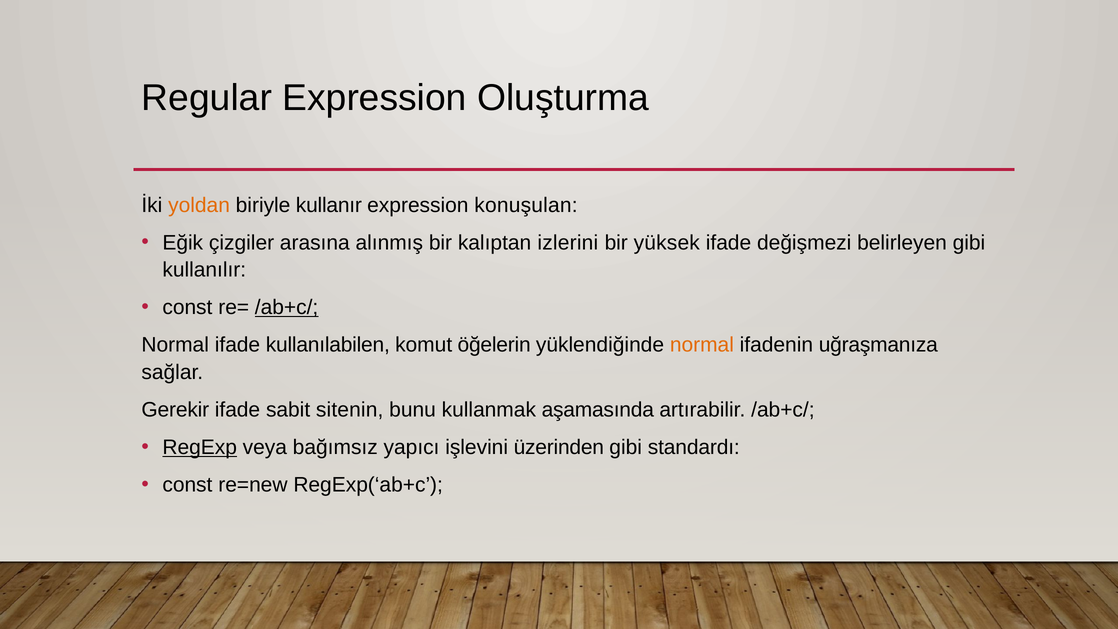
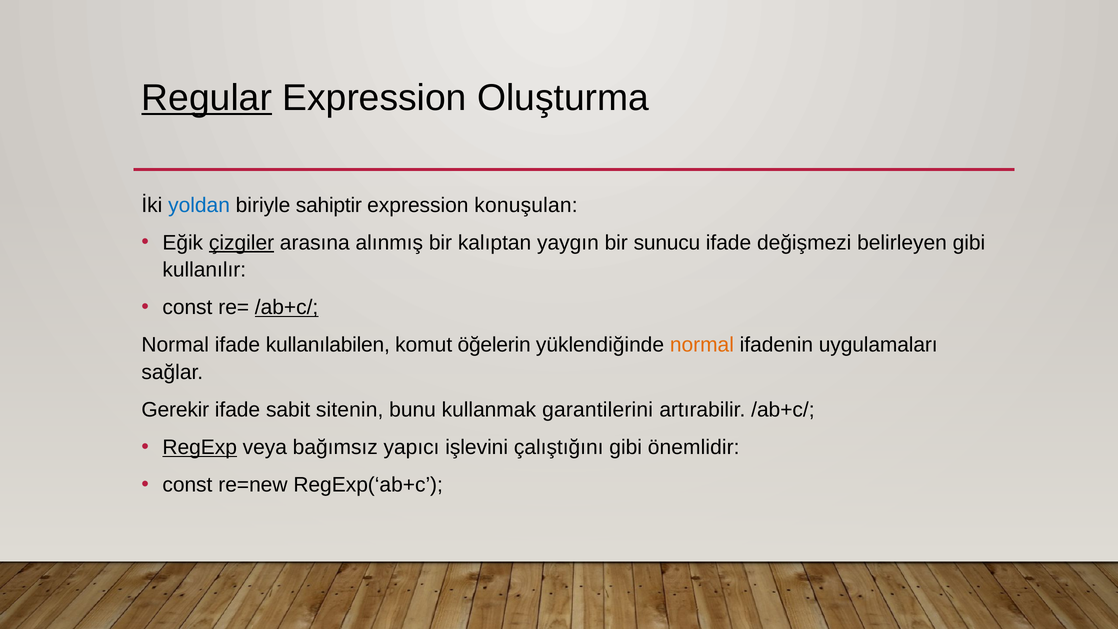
Regular underline: none -> present (207, 98)
yoldan colour: orange -> blue (199, 205)
kullanır: kullanır -> sahiptir (329, 205)
çizgiler underline: none -> present (242, 243)
izlerini: izlerini -> yaygın (568, 243)
yüksek: yüksek -> sunucu (667, 243)
uğraşmanıza: uğraşmanıza -> uygulamaları (878, 345)
aşamasında: aşamasında -> garantilerini (598, 410)
üzerinden: üzerinden -> çalıştığını (559, 447)
standardı: standardı -> önemlidir (694, 447)
